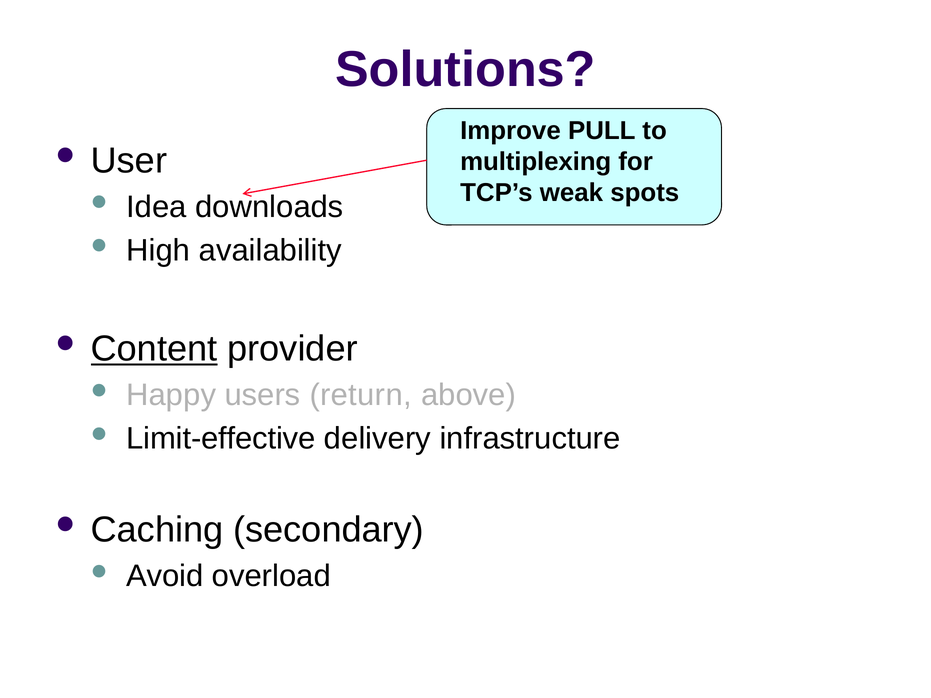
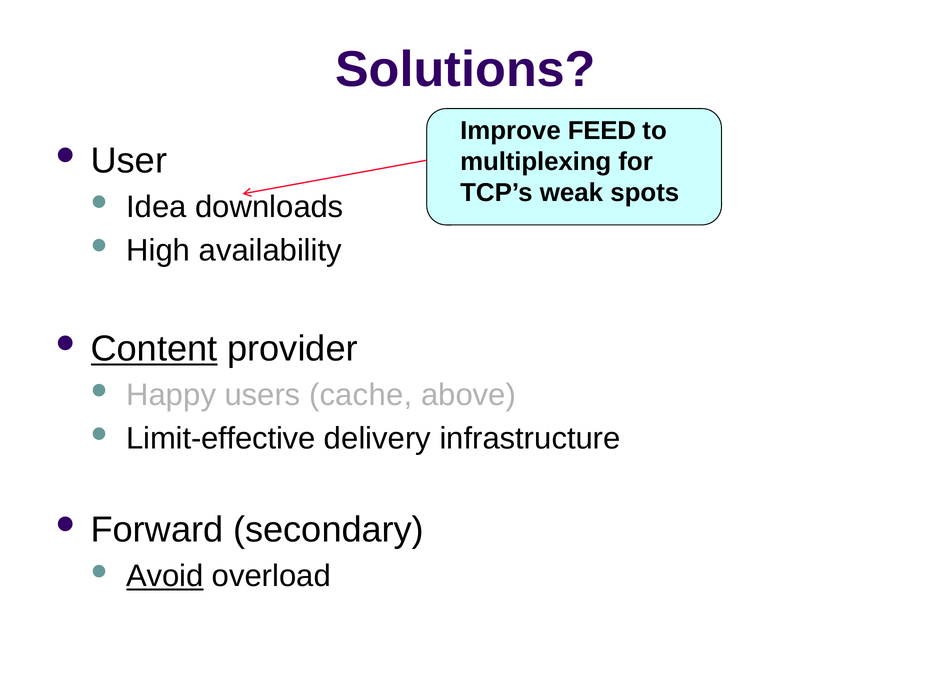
PULL: PULL -> FEED (602, 131)
return: return -> cache (361, 395)
Caching: Caching -> Forward (157, 530)
Avoid underline: none -> present (165, 576)
